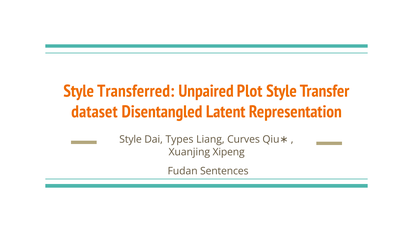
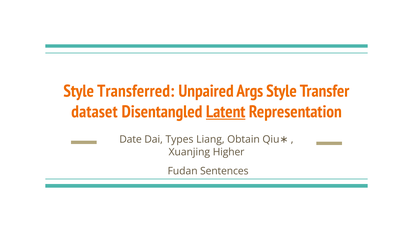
Plot: Plot -> Args (250, 91)
Latent underline: none -> present (226, 112)
Style: Style -> Date (131, 140)
Curves: Curves -> Obtain (243, 140)
Xipeng: Xipeng -> Higher (229, 152)
